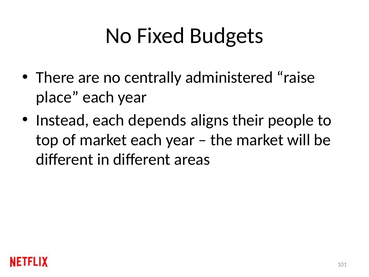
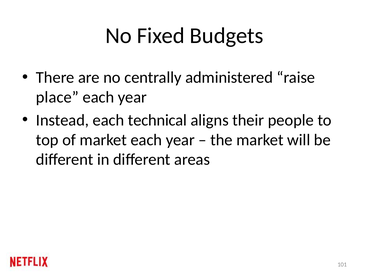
depends: depends -> technical (157, 120)
